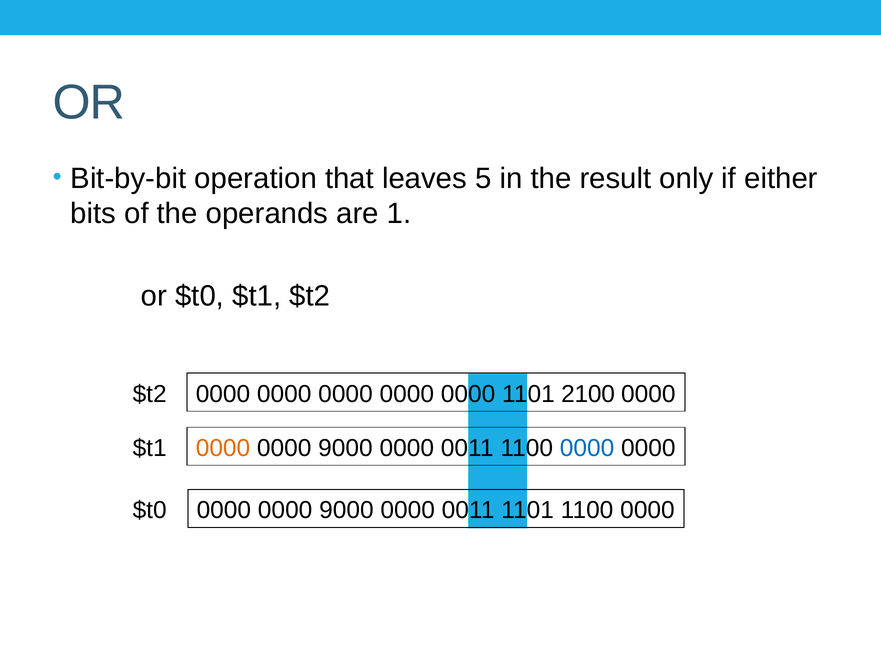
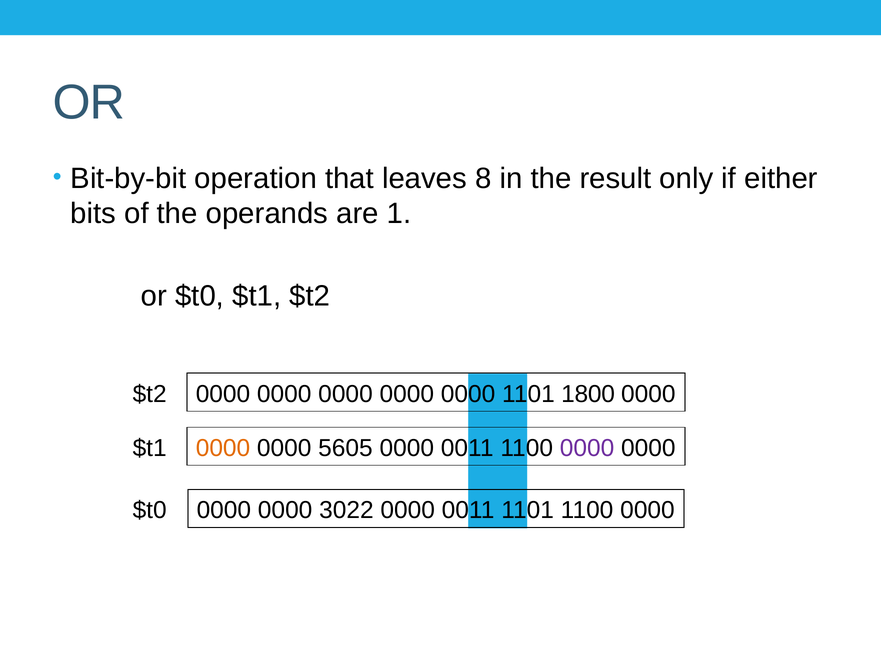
5: 5 -> 8 (483, 178)
2100: 2100 -> 1800 (588, 394)
9000: 9000 -> 5605 (345, 448)
0000 colour: blue -> purple (587, 448)
9000: 9000 -> 3022 (346, 510)
